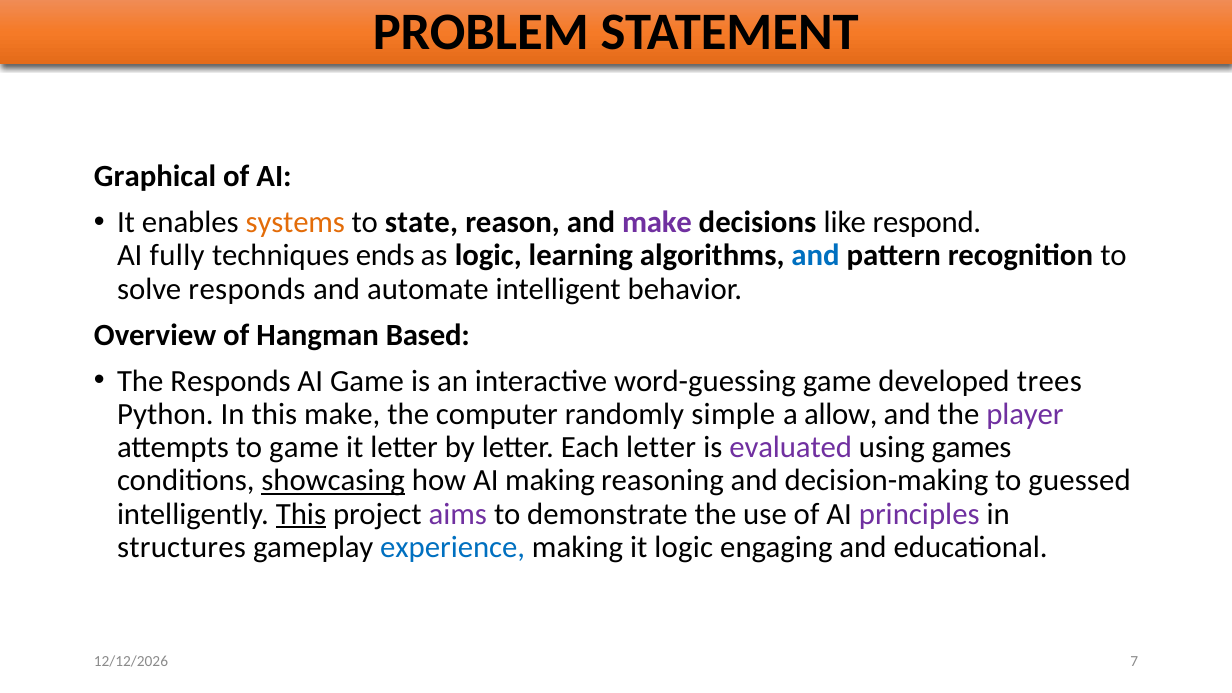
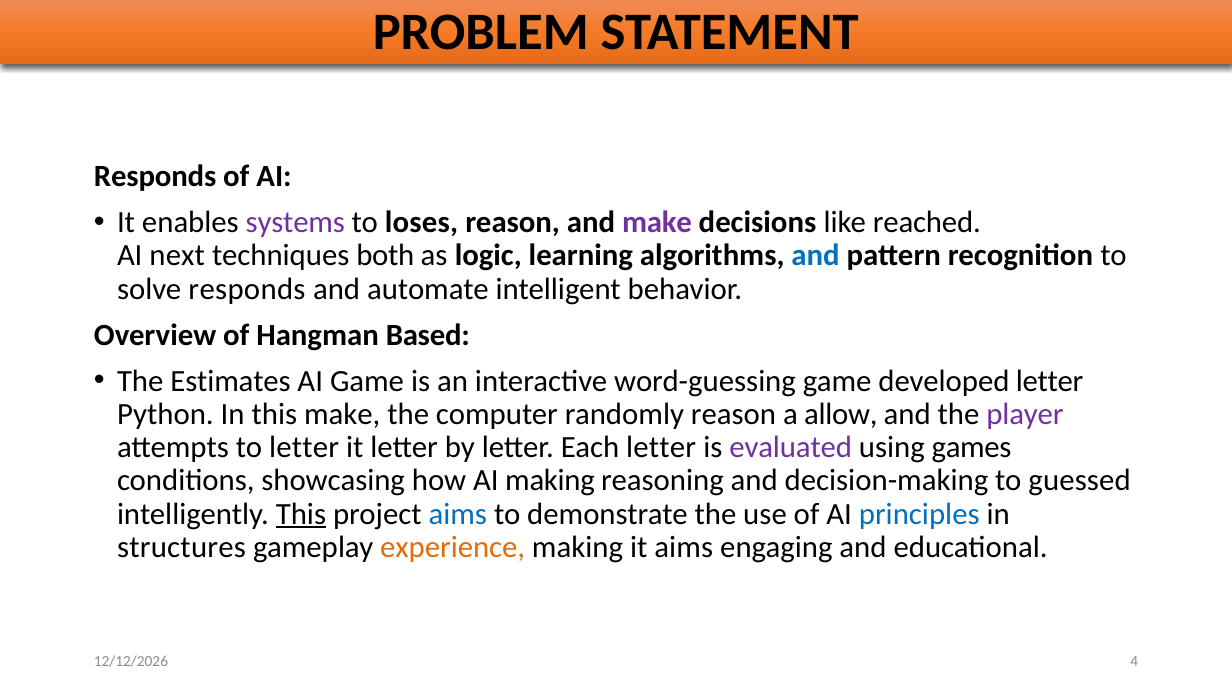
Graphical: Graphical -> Responds (155, 176)
systems colour: orange -> purple (295, 222)
state: state -> loses (421, 222)
respond: respond -> reached (927, 222)
fully: fully -> next (177, 256)
ends: ends -> both (385, 256)
The Responds: Responds -> Estimates (231, 381)
developed trees: trees -> letter (1050, 381)
randomly simple: simple -> reason (733, 414)
to game: game -> letter (304, 448)
showcasing underline: present -> none (333, 481)
aims colour: purple -> blue (458, 514)
principles colour: purple -> blue (919, 514)
experience colour: blue -> orange (453, 547)
it logic: logic -> aims (684, 547)
7: 7 -> 4 (1134, 662)
